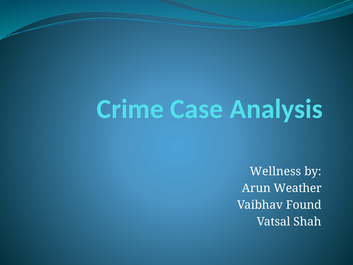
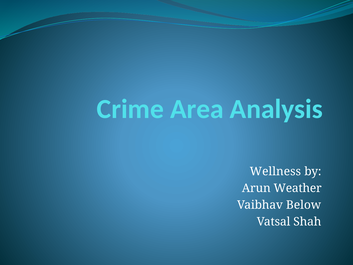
Case: Case -> Area (197, 109)
Found: Found -> Below (304, 205)
